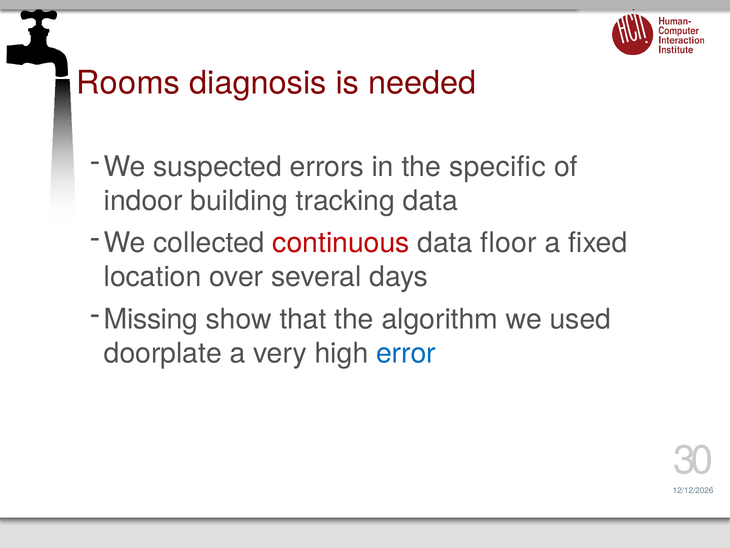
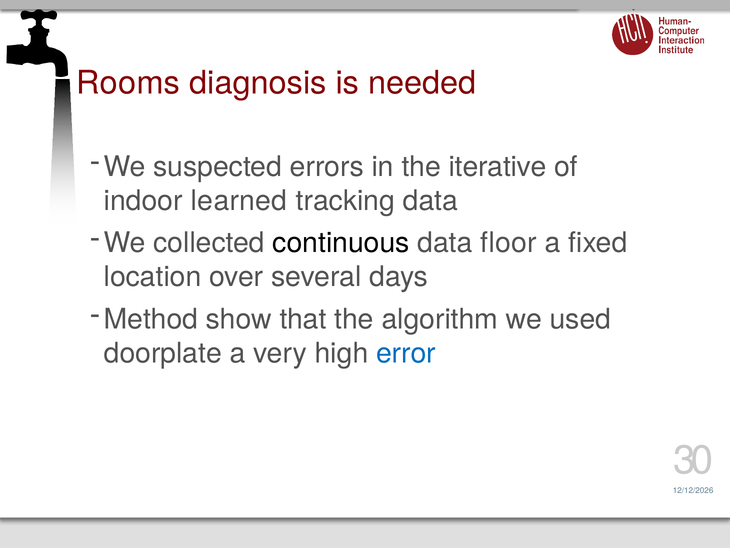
specific: specific -> iterative (498, 166)
building: building -> learned (239, 201)
continuous colour: red -> black (341, 243)
Missing: Missing -> Method (151, 319)
